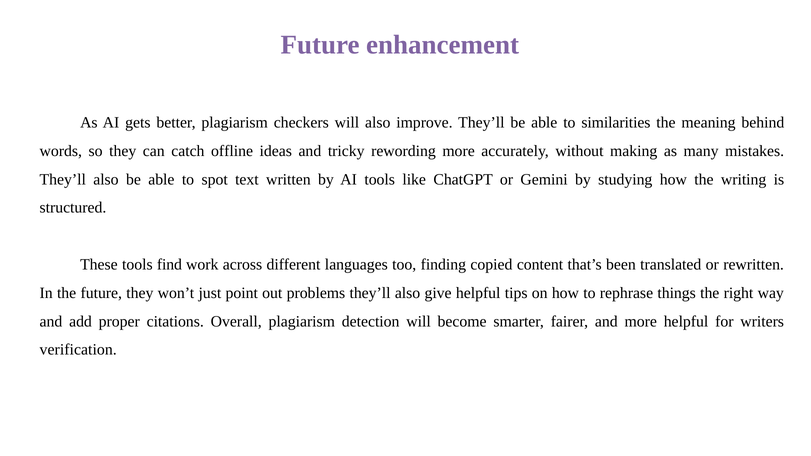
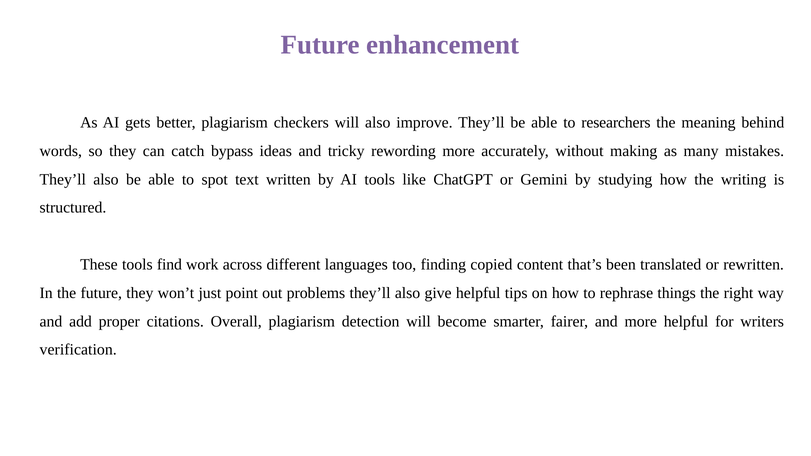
similarities: similarities -> researchers (616, 123)
offline: offline -> bypass (232, 151)
